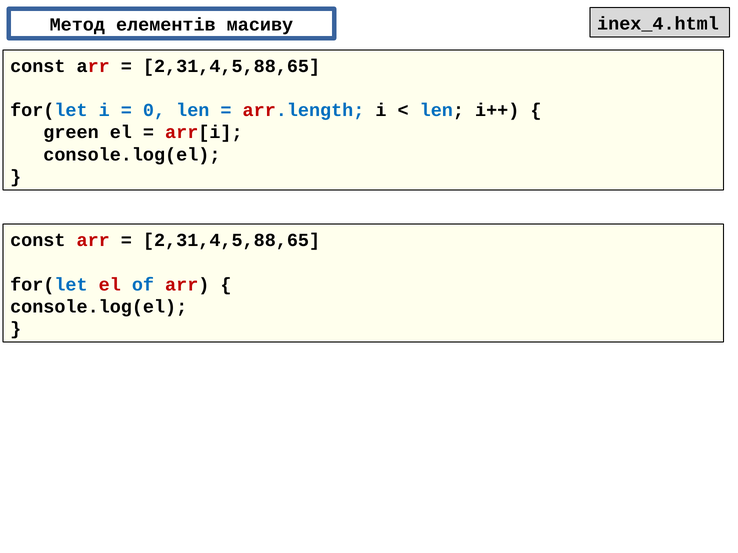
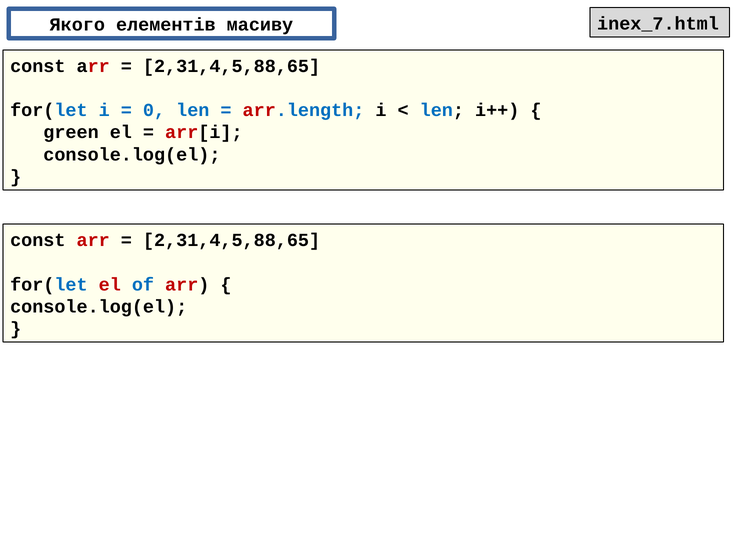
inex_4.html: inex_4.html -> inex_7.html (658, 23)
Метод: Метод -> Якого (77, 25)
